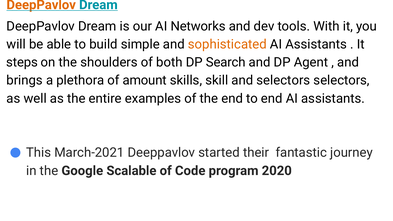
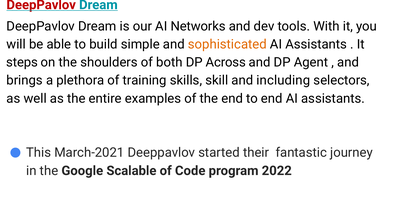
DeepPavlov colour: orange -> red (41, 5)
Search: Search -> Across (226, 62)
amount: amount -> training (145, 80)
and selectors: selectors -> including (283, 80)
2020: 2020 -> 2022 (277, 171)
